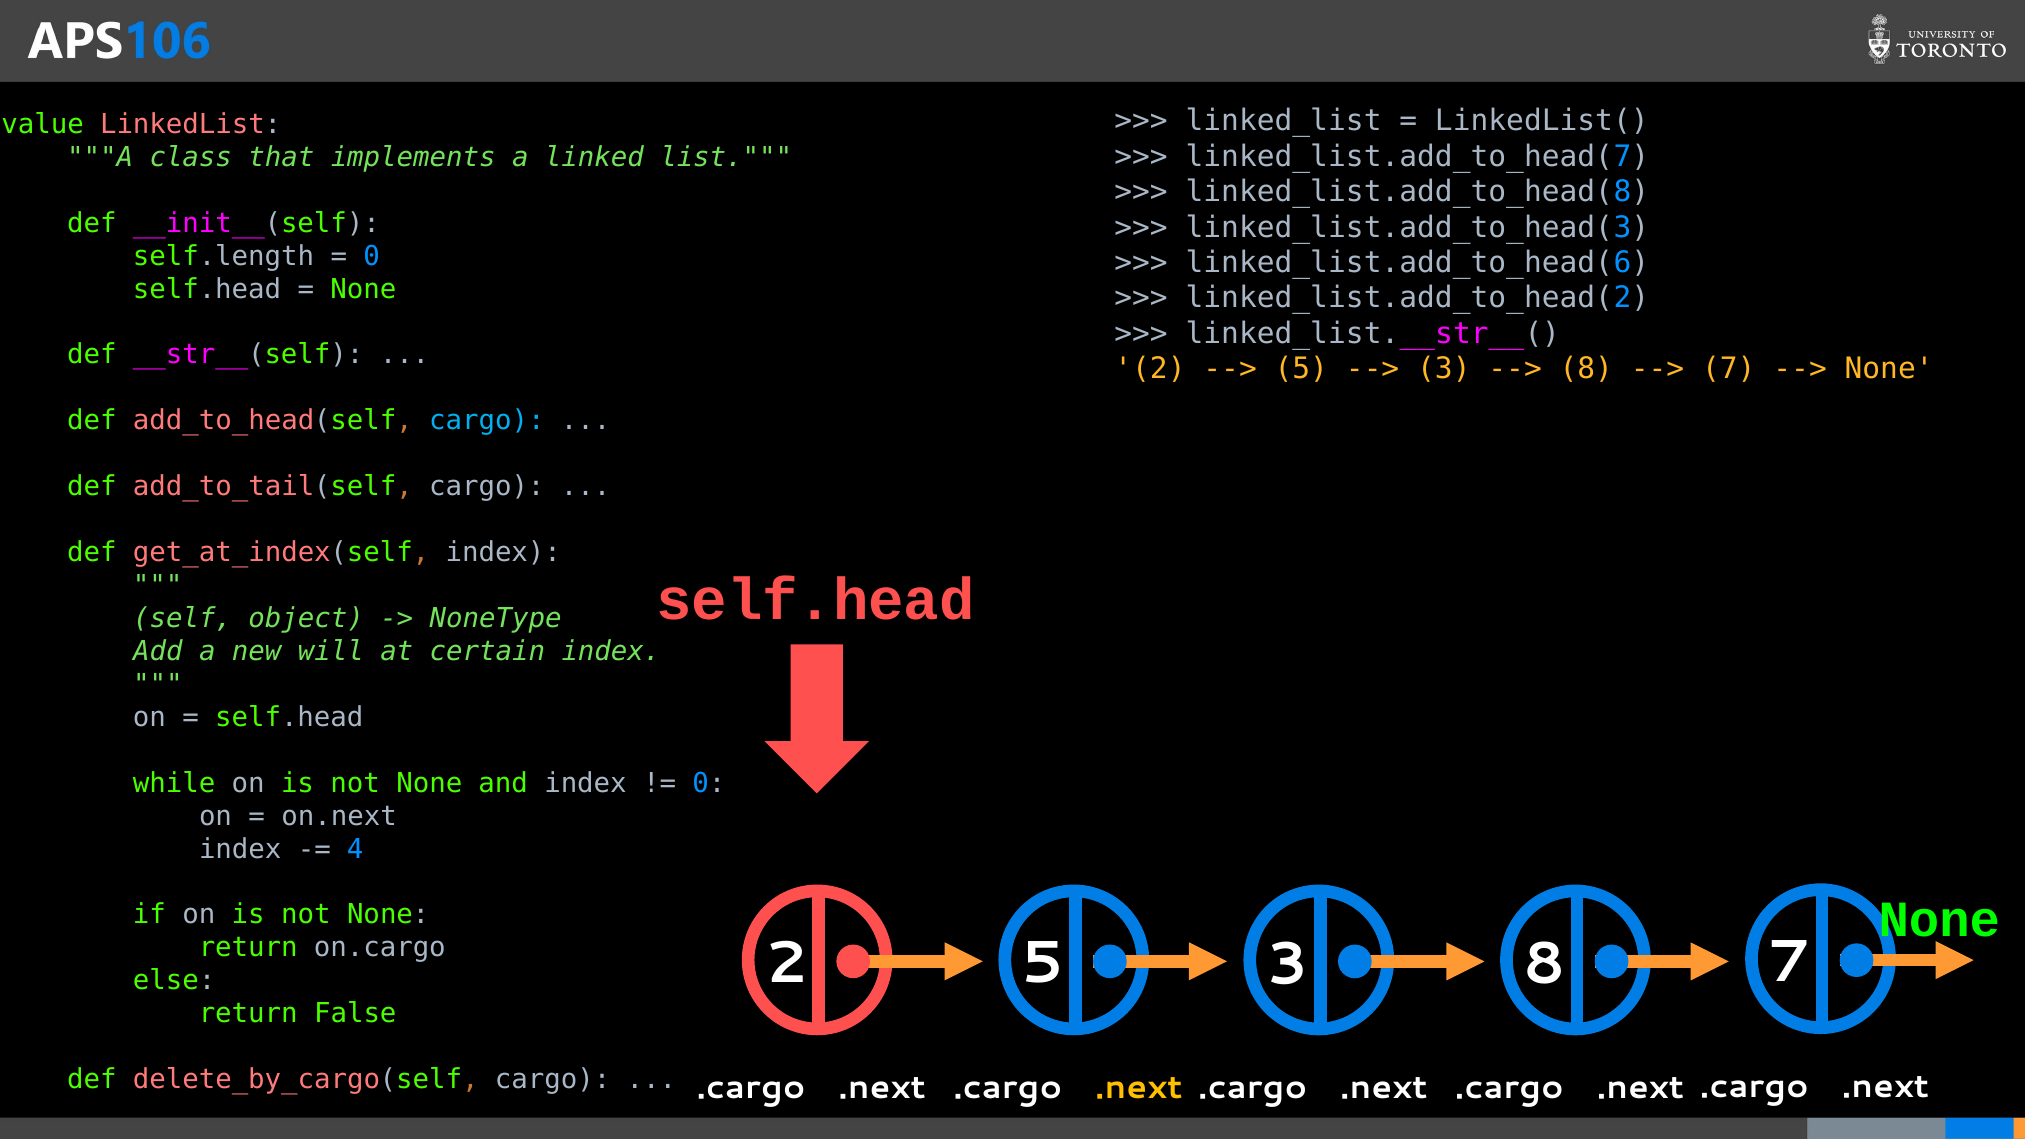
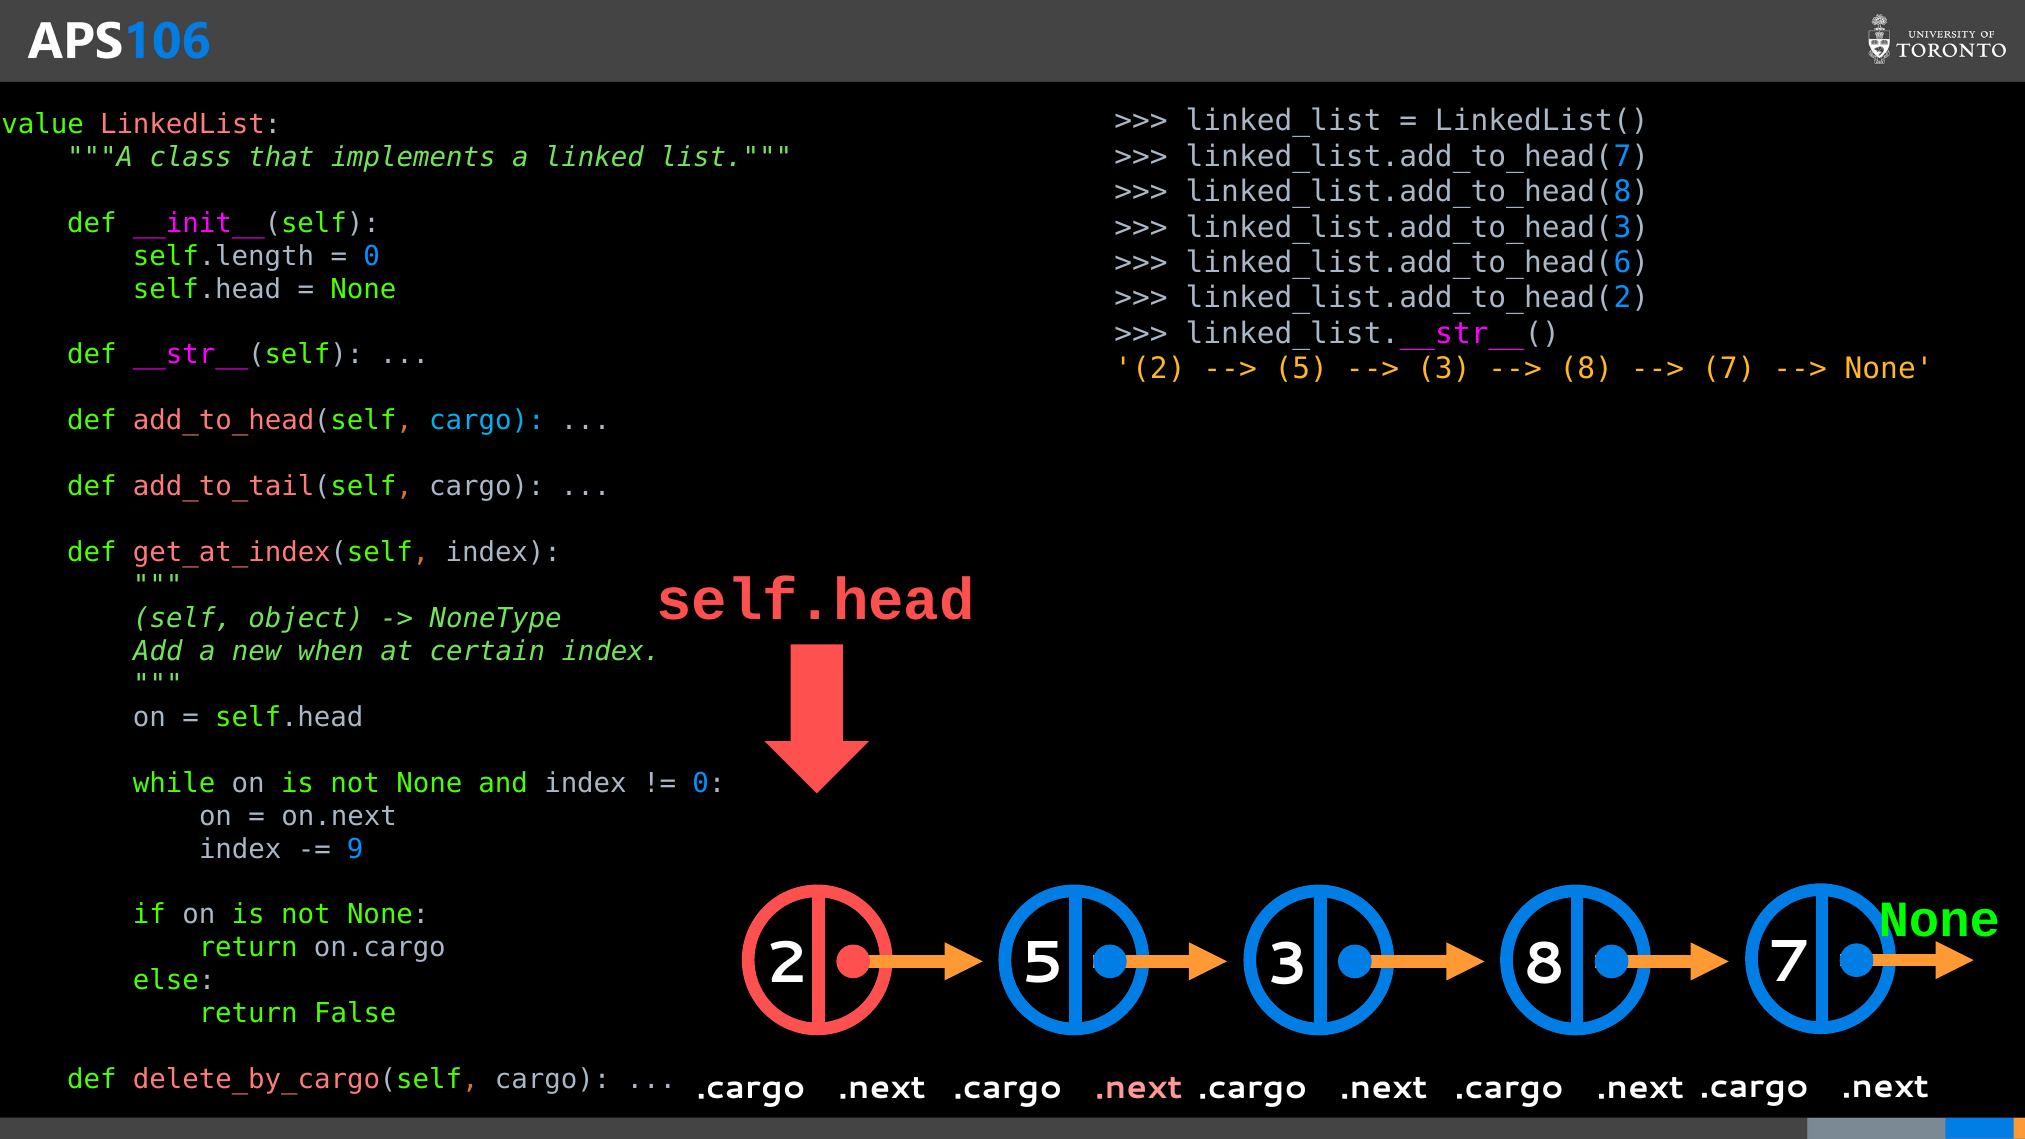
will: will -> when (331, 651)
4: 4 -> 9 (355, 849)
.next colour: yellow -> pink (1139, 1087)
